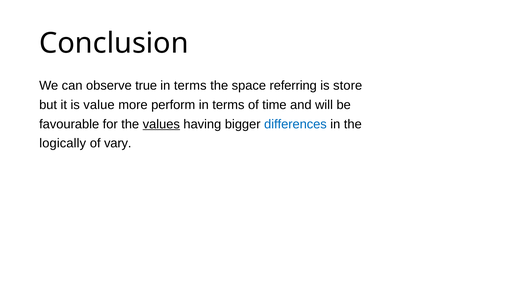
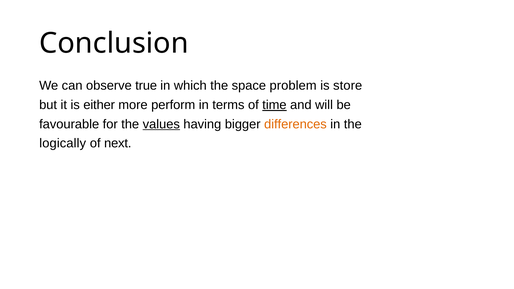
terms: terms -> which (190, 86)
referring: referring -> problem (293, 86)
value: value -> either (99, 105)
time underline: none -> present (274, 105)
differences colour: blue -> orange (295, 124)
vary: vary -> next (118, 143)
